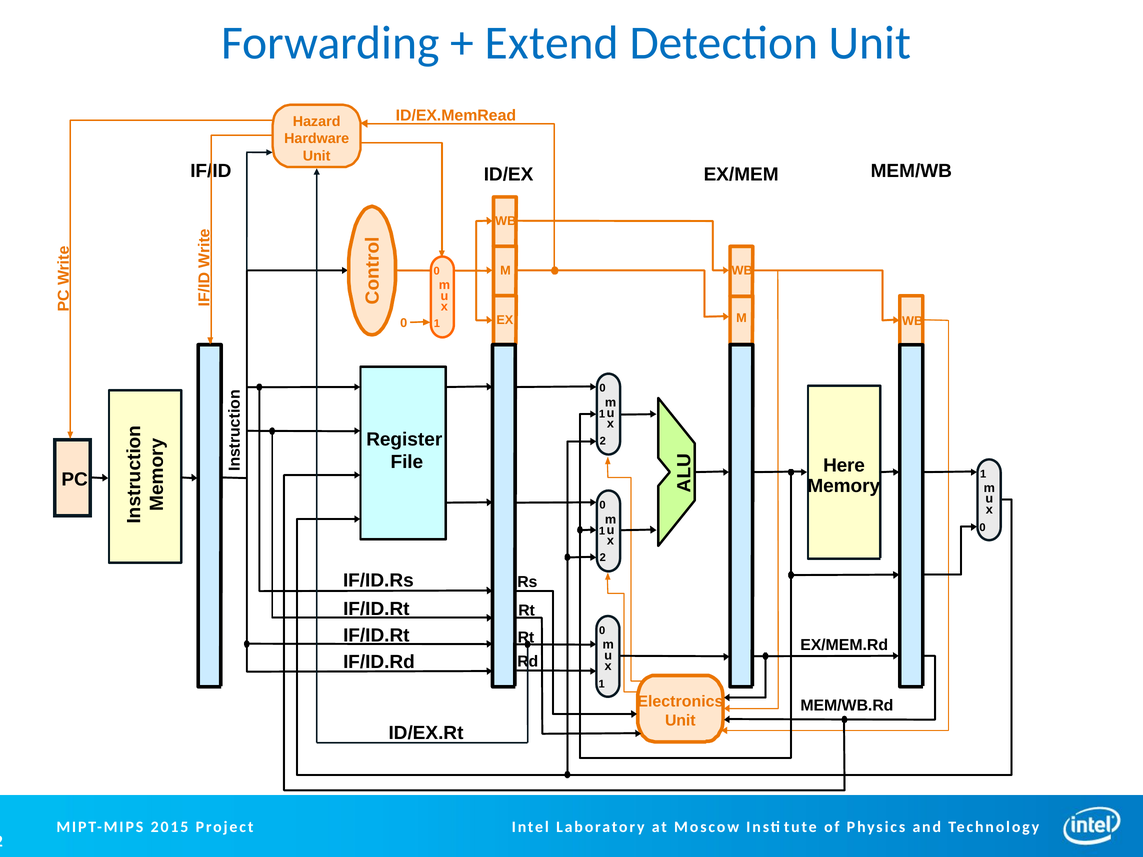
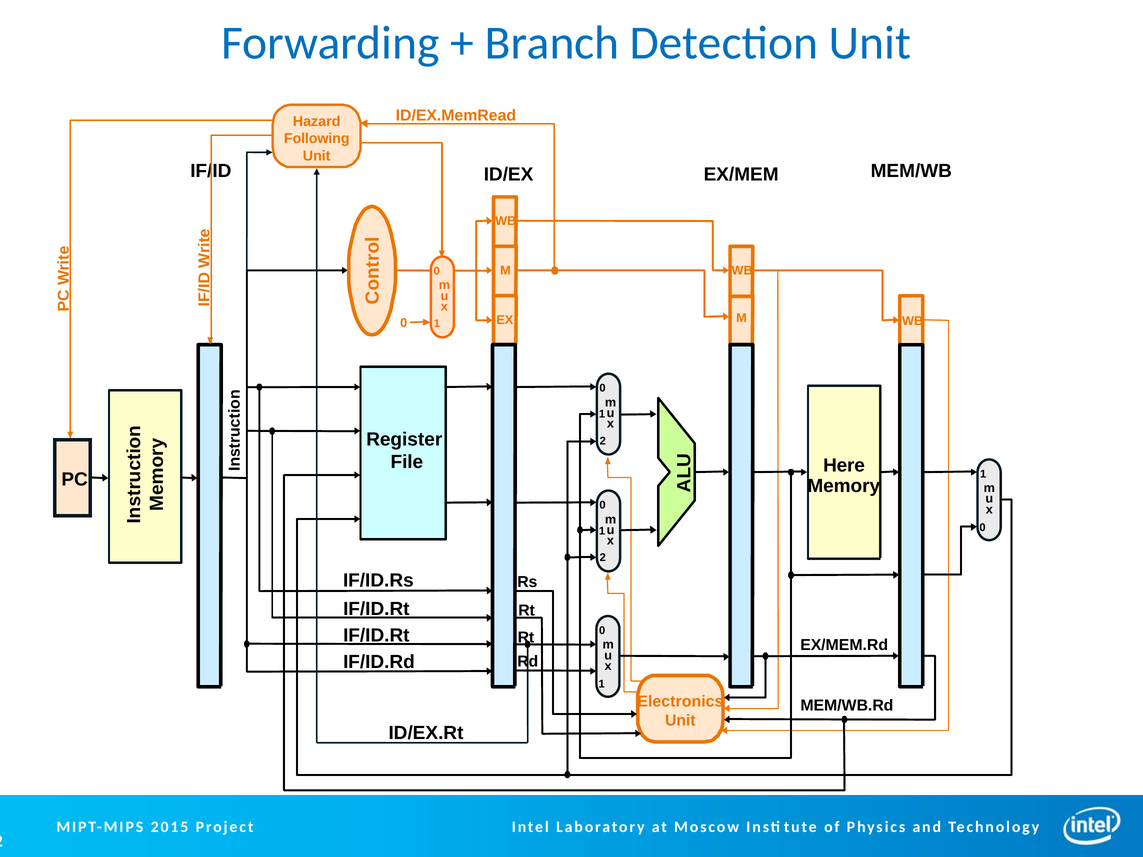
Extend: Extend -> Branch (552, 43)
Hardware: Hardware -> Following (317, 139)
